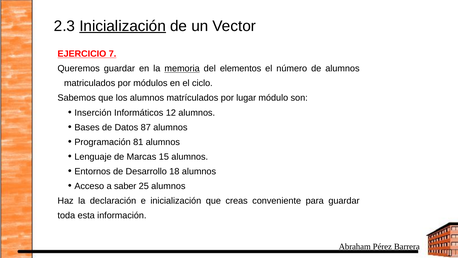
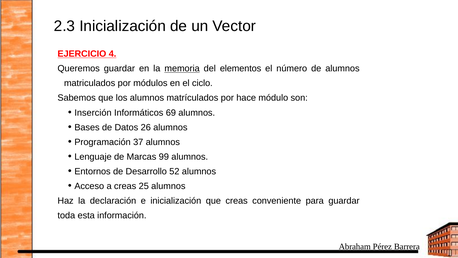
Inicialización underline: present -> none (123, 26)
7: 7 -> 4 (113, 54)
lugar: lugar -> hace (246, 98)
12: 12 -> 69 (171, 113)
87: 87 -> 26 (146, 127)
81: 81 -> 37 (138, 142)
15: 15 -> 99 (164, 157)
18: 18 -> 52 (174, 171)
a saber: saber -> creas (125, 186)
